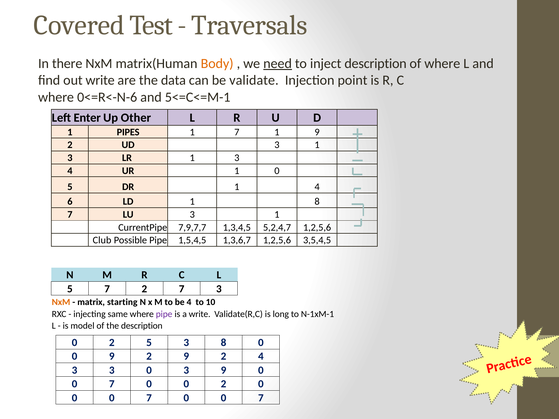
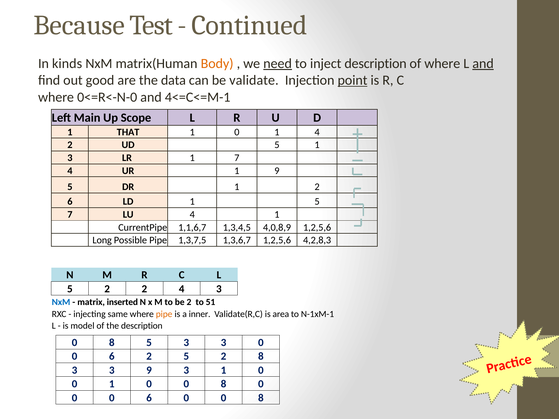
Covered: Covered -> Because (79, 25)
Traversals: Traversals -> Continued (249, 25)
there: there -> kinds (67, 64)
and underline: none -> present (483, 64)
out write: write -> good (100, 80)
point underline: none -> present (353, 80)
0<=R<-N-6: 0<=R<-N-6 -> 0<=R<-N-0 (107, 97)
5<=C<=M-1: 5<=C<=M-1 -> 4<=C<=M-1 (198, 97)
Enter: Enter -> Main (87, 118)
Other: Other -> Scope (136, 118)
PIPES: PIPES -> THAT (128, 132)
7: 7 -> 0 (237, 132)
1 9: 9 -> 4 (317, 132)
UD 3: 3 -> 5 (277, 145)
LR 1 3: 3 -> 7 (237, 158)
1 0: 0 -> 9 (277, 171)
1 4: 4 -> 2 (317, 187)
1 8: 8 -> 5 (317, 202)
LU 3: 3 -> 4 (192, 215)
7,9,7,7: 7,9,7,7 -> 1,1,6,7 (192, 227)
5,2,4,7: 5,2,4,7 -> 4,0,8,9 (277, 227)
Club: Club -> Long (102, 240)
1,5,4,5: 1,5,4,5 -> 1,3,7,5 (192, 240)
3,5,4,5: 3,5,4,5 -> 4,2,8,3 (317, 240)
7: 7 -> 2 (107, 289)
2 7: 7 -> 4 (182, 289)
NxM colour: orange -> blue (61, 302)
starting: starting -> inserted (122, 302)
be 4: 4 -> 2 (189, 302)
10: 10 -> 51 (211, 302)
pipe colour: purple -> orange (164, 314)
a write: write -> inner (200, 314)
long: long -> area (281, 314)
2: 2 -> 8 (112, 343)
5 3 8: 8 -> 3 (224, 343)
9: 9 -> 6 (112, 357)
2 9: 9 -> 5 (186, 357)
2 4: 4 -> 8 (261, 357)
3 0: 0 -> 9 (149, 370)
3 9: 9 -> 1 (224, 370)
7: 7 -> 1 (112, 384)
2: 2 -> 8 (224, 384)
7: 7 -> 6 (149, 398)
7: 7 -> 8 (261, 398)
